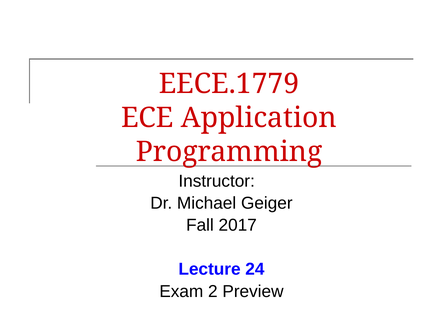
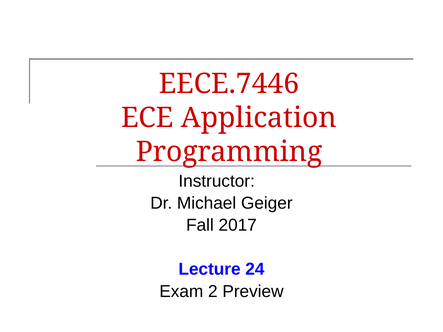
EECE.1779: EECE.1779 -> EECE.7446 (229, 84)
